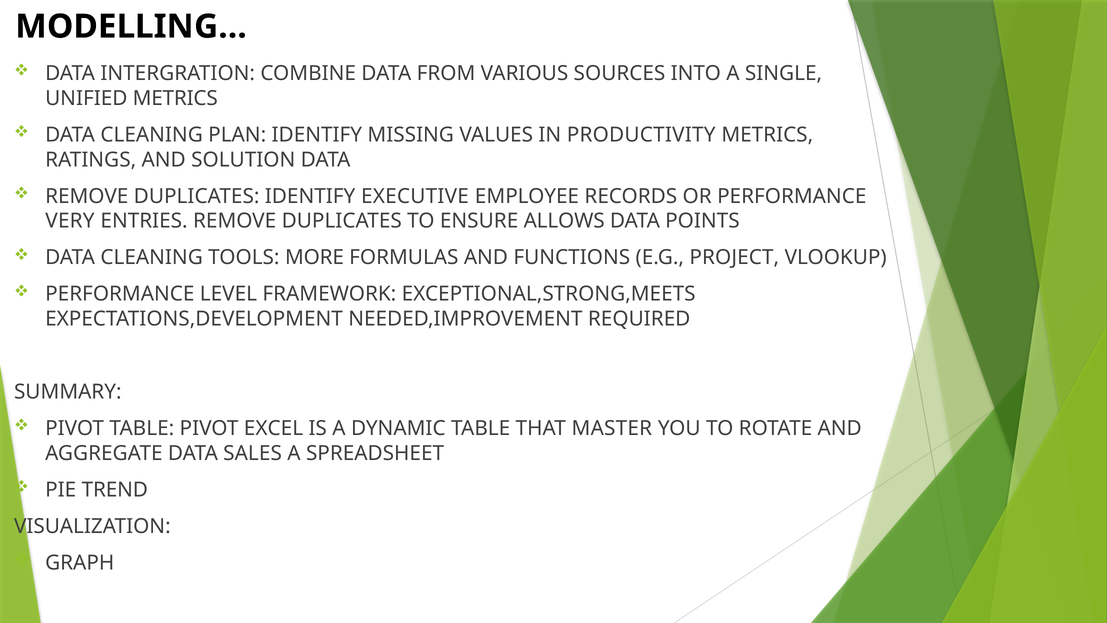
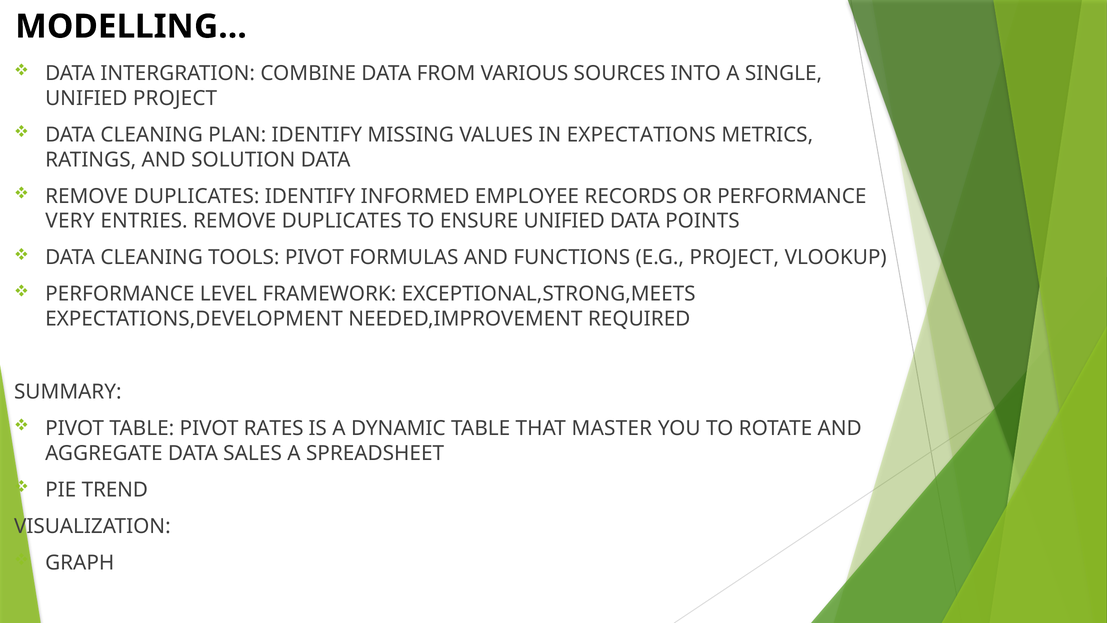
UNIFIED METRICS: METRICS -> PROJECT (175, 98)
PRODUCTIVITY: PRODUCTIVITY -> EXPECTATIONS (641, 135)
EXECUTIVE: EXECUTIVE -> INFORMED (415, 196)
ENSURE ALLOWS: ALLOWS -> UNIFIED (564, 221)
TOOLS MORE: MORE -> PIVOT (314, 257)
EXCEL: EXCEL -> RATES (274, 428)
